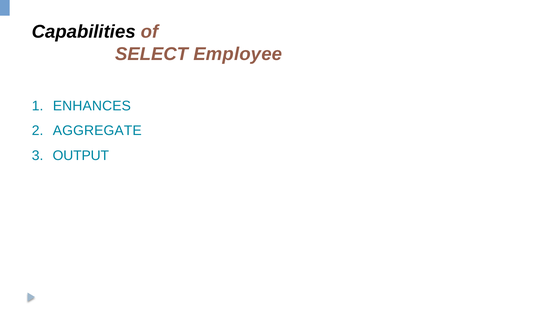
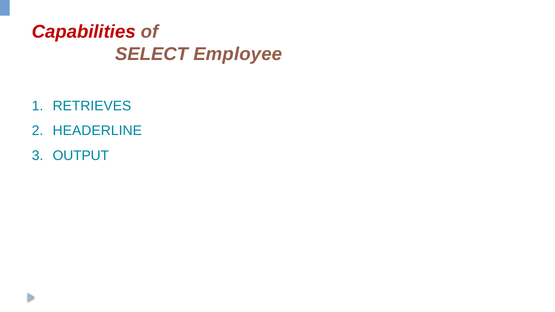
Capabilities colour: black -> red (84, 32)
ENHANCES: ENHANCES -> RETRIEVES (92, 106)
AGGREGATE: AGGREGATE -> HEADERLINE (97, 131)
